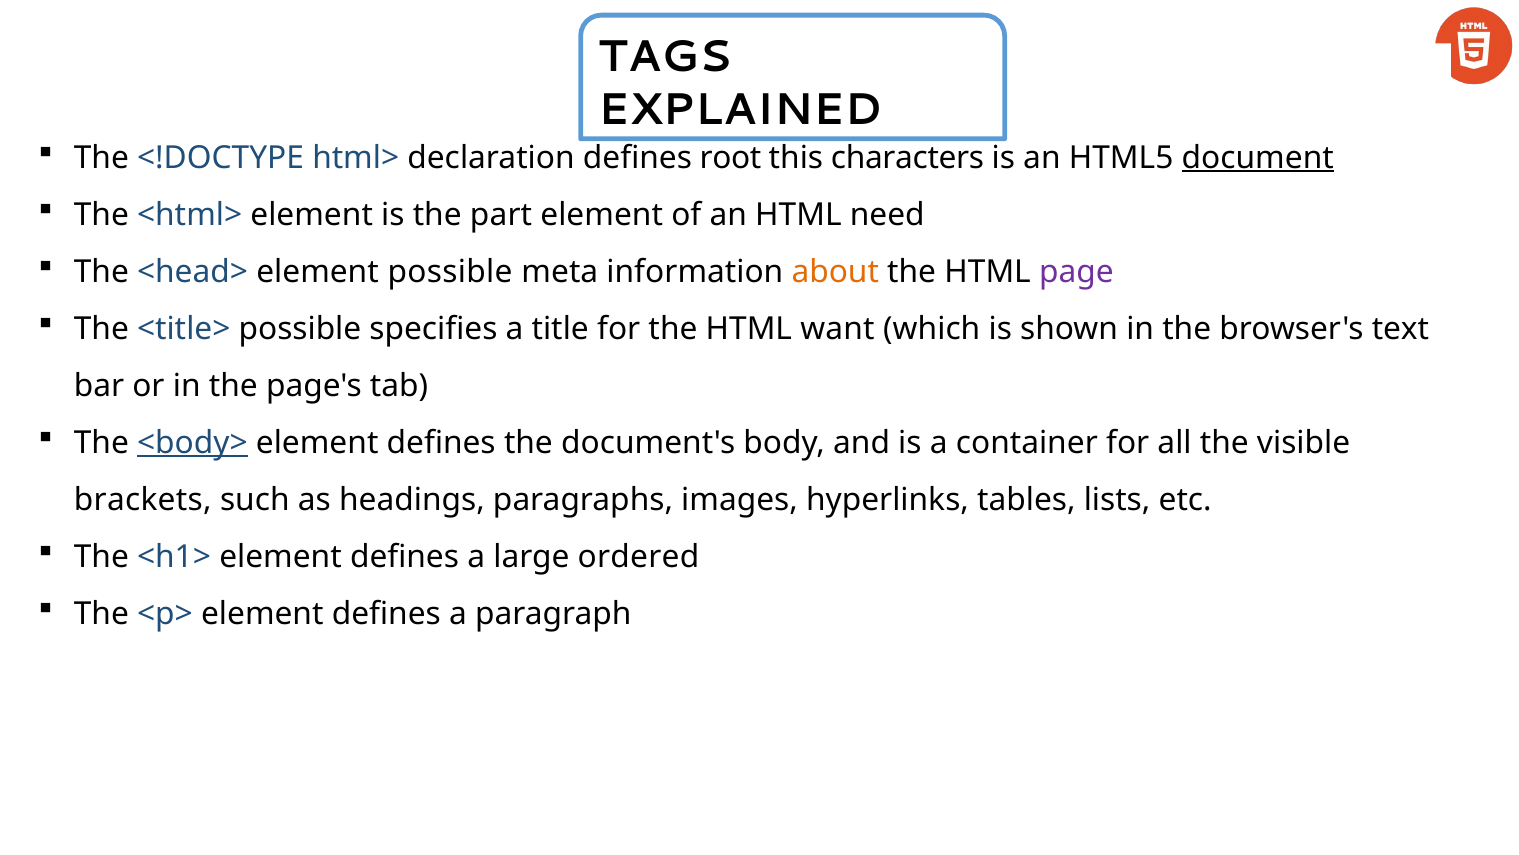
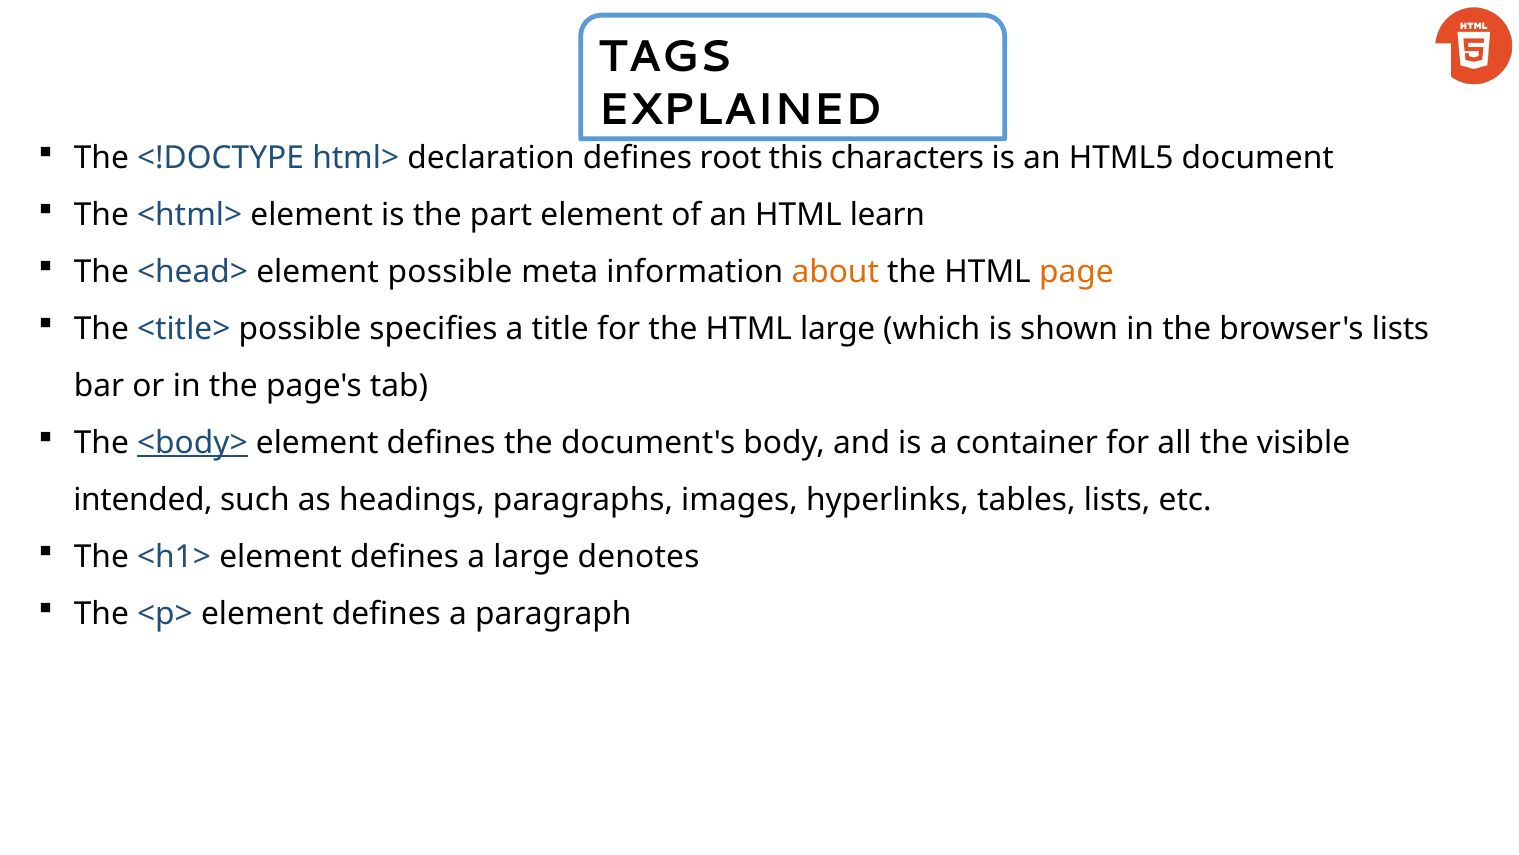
document underline: present -> none (1258, 158)
need: need -> learn (887, 215)
page colour: purple -> orange (1076, 271)
HTML want: want -> large (838, 328)
browser's text: text -> lists (1401, 328)
brackets: brackets -> intended (143, 499)
ordered: ordered -> denotes (639, 556)
